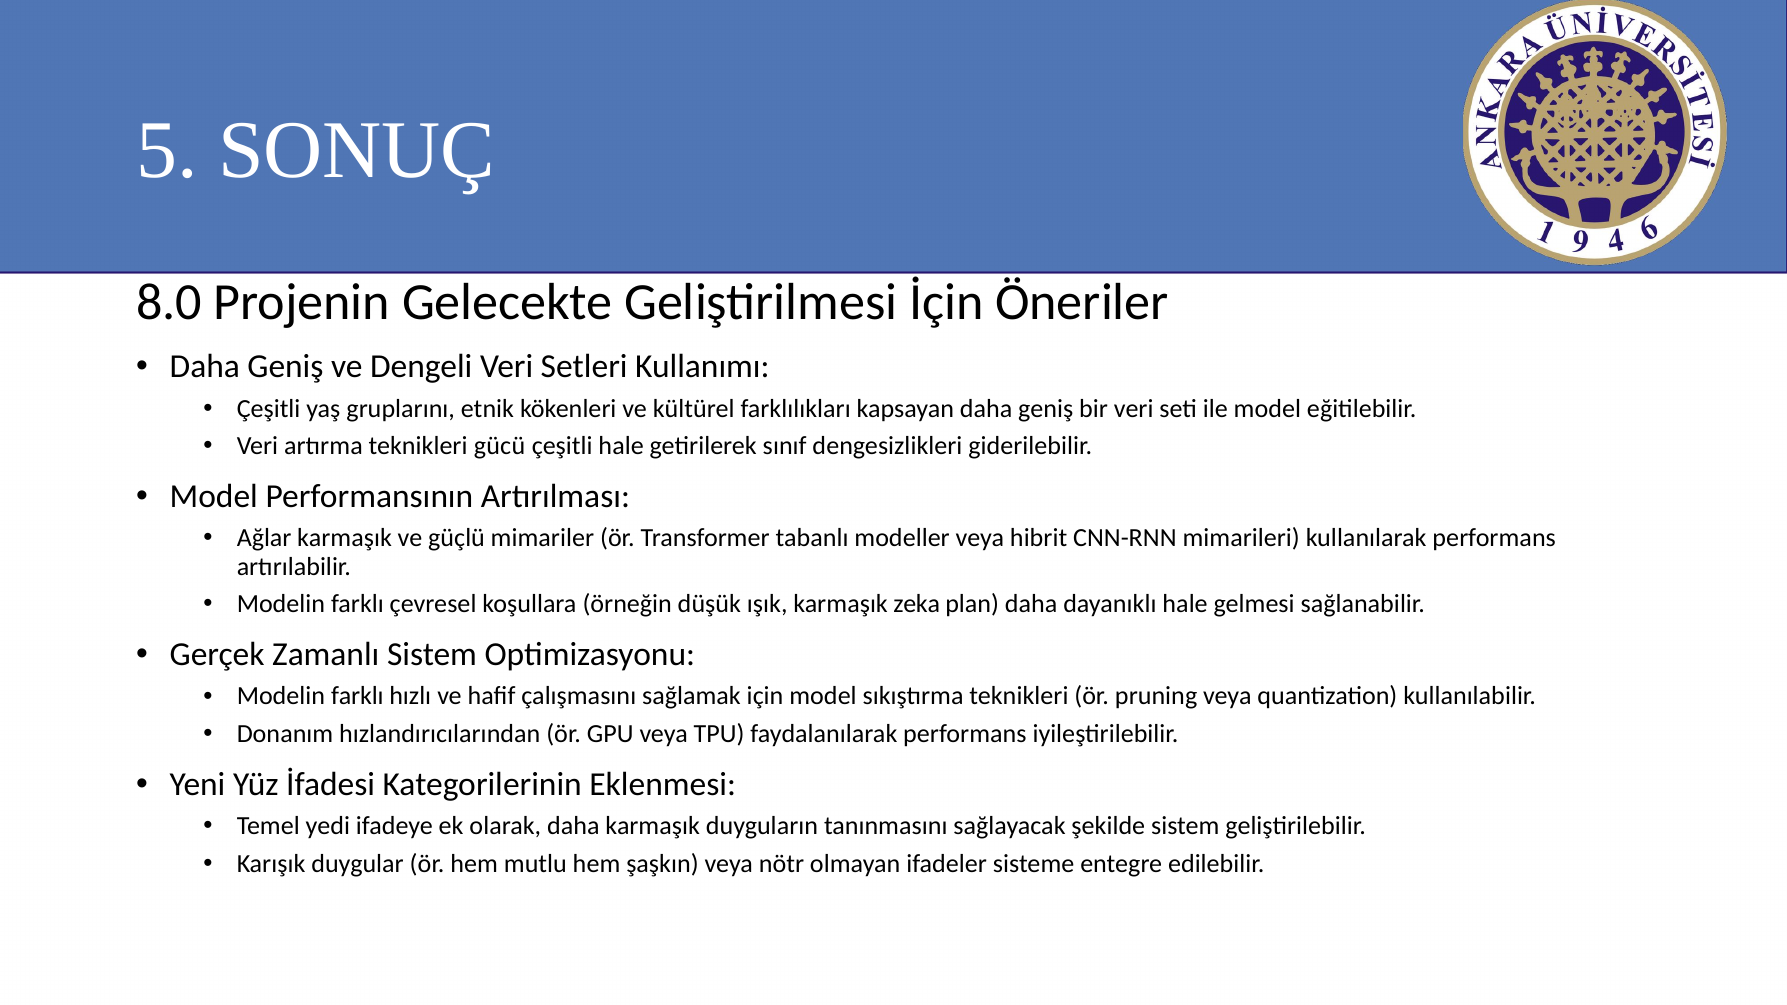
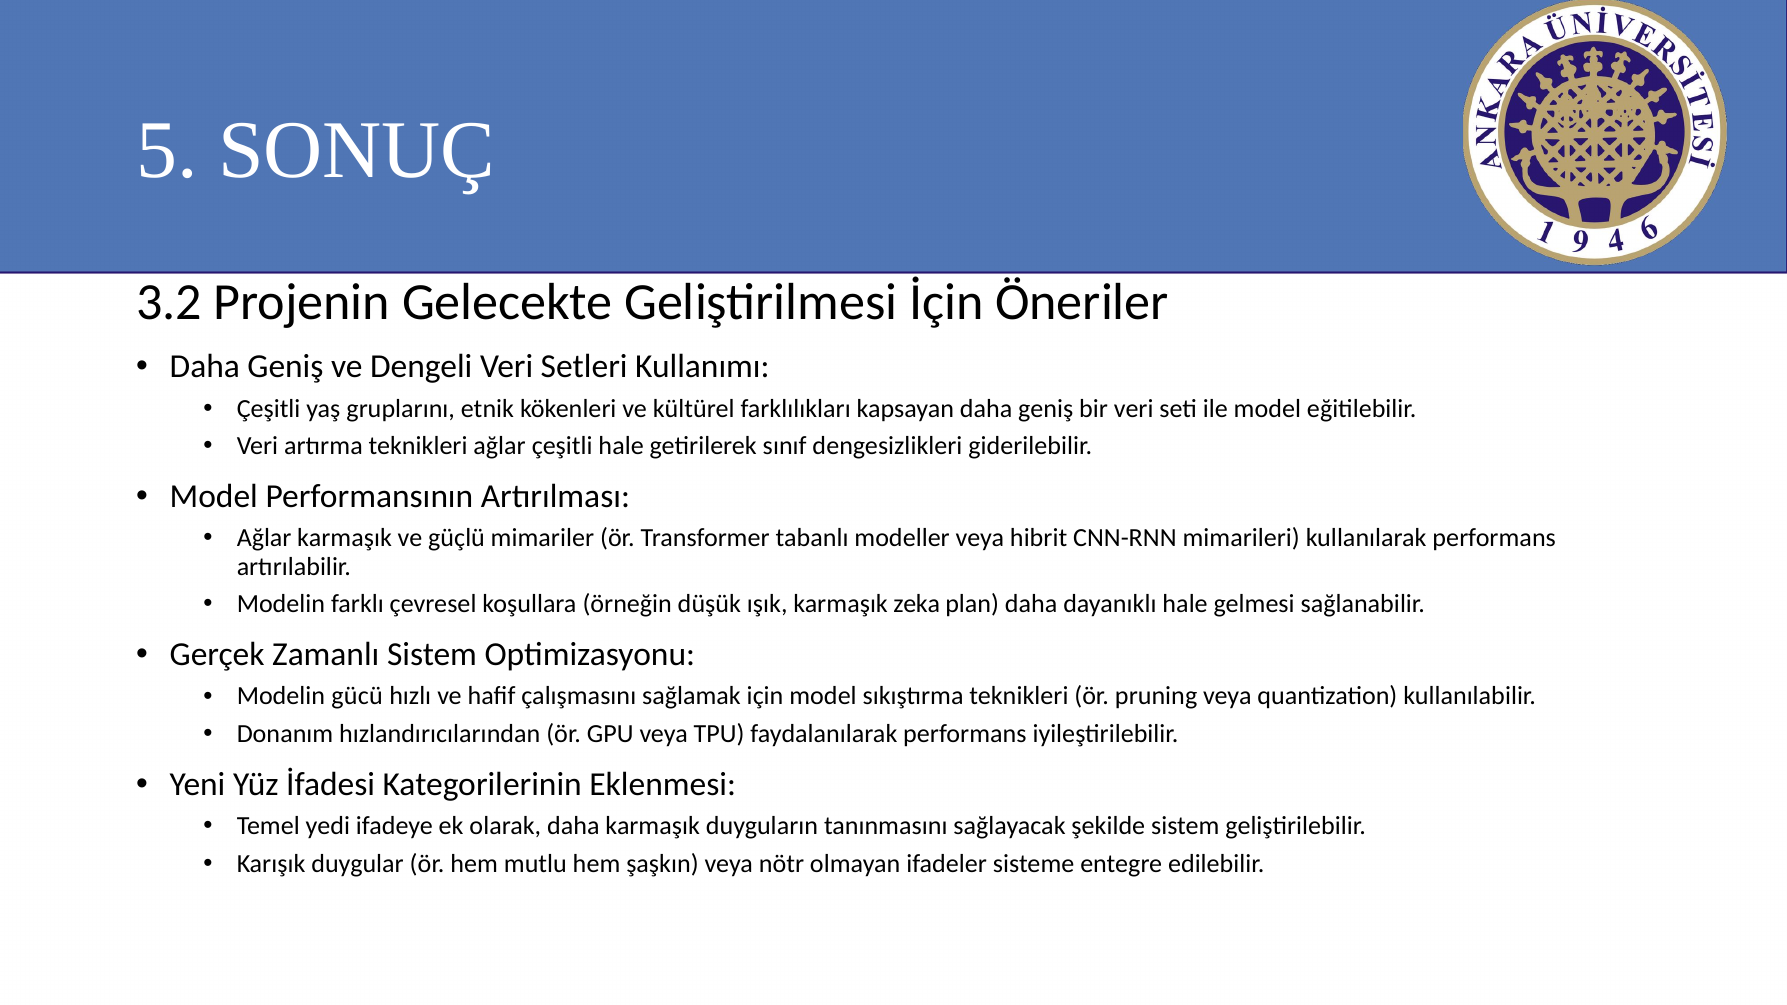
8.0: 8.0 -> 3.2 (169, 302)
teknikleri gücü: gücü -> ağlar (500, 446)
farklı: farklı -> gücü (357, 697)
